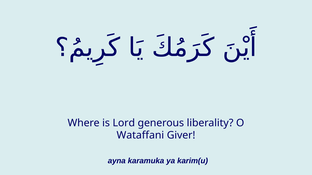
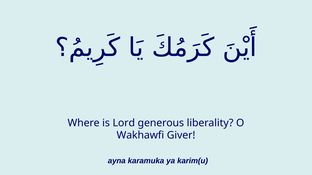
Wataffani: Wataffani -> Wakhawfi (140, 136)
